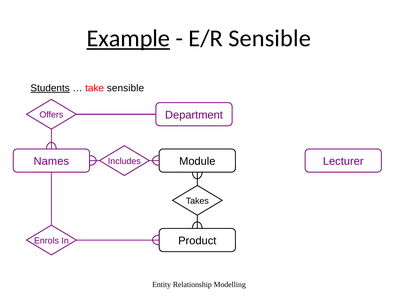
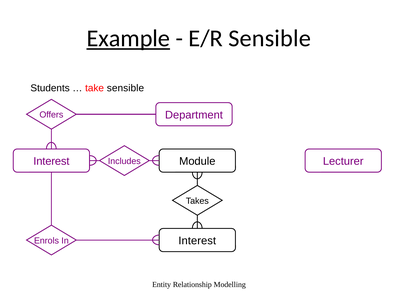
Students underline: present -> none (50, 88)
Names: Names -> Interest (51, 162)
Product: Product -> Interest (197, 241)
